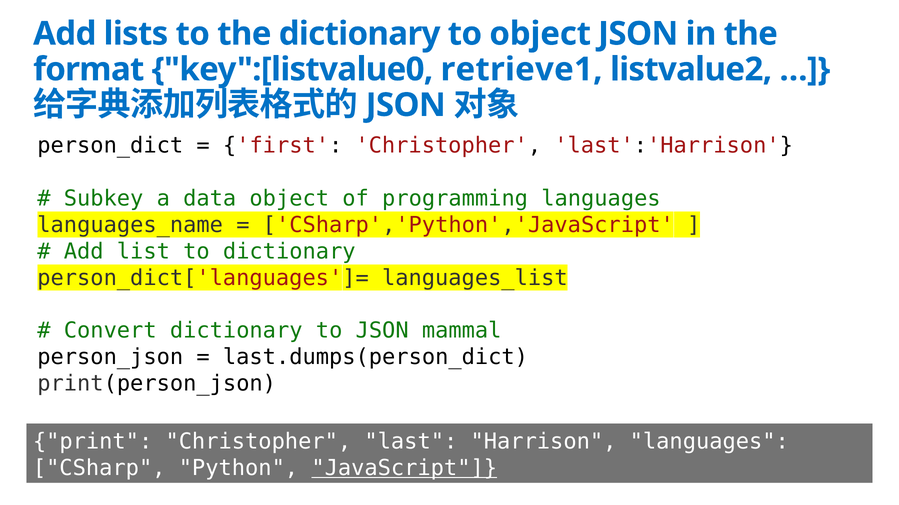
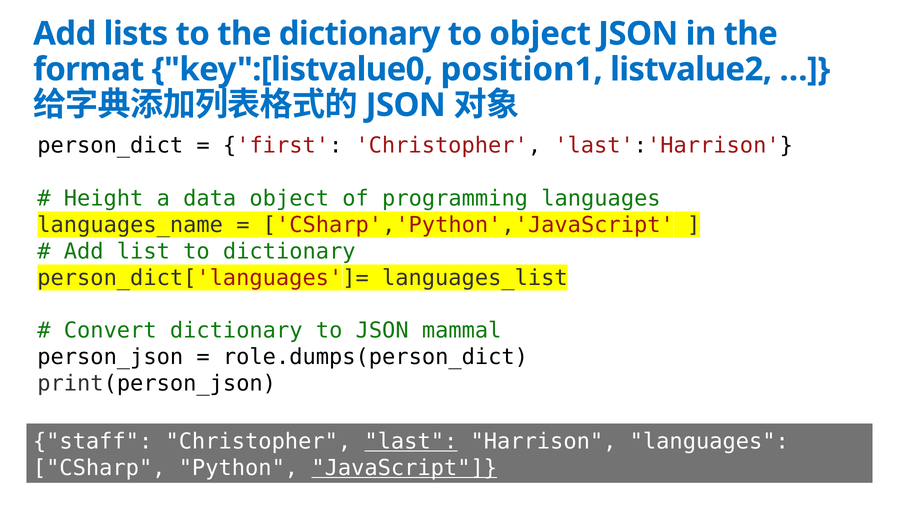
retrieve1: retrieve1 -> position1 (522, 70)
Subkey: Subkey -> Height (104, 199)
last.dumps(person_dict: last.dumps(person_dict -> role.dumps(person_dict (375, 357)
print: print -> staff (93, 442)
last underline: none -> present (411, 442)
